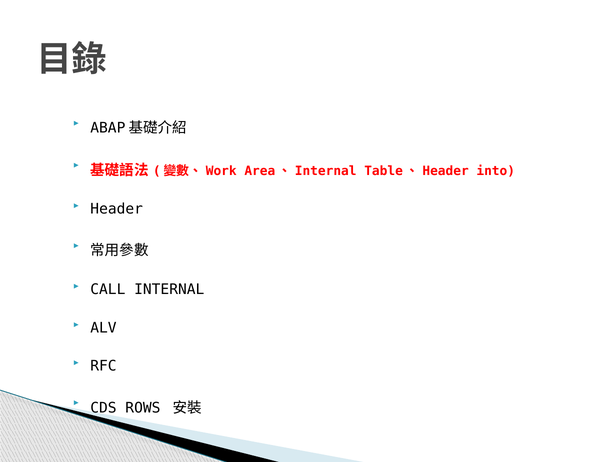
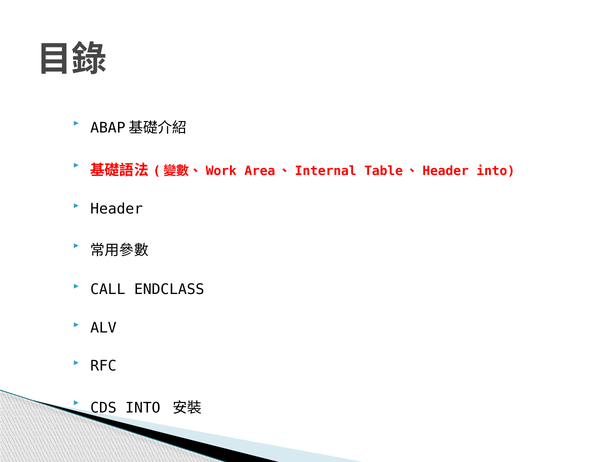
CALL INTERNAL: INTERNAL -> ENDCLASS (169, 289)
CDS ROWS: ROWS -> INTO (143, 408)
